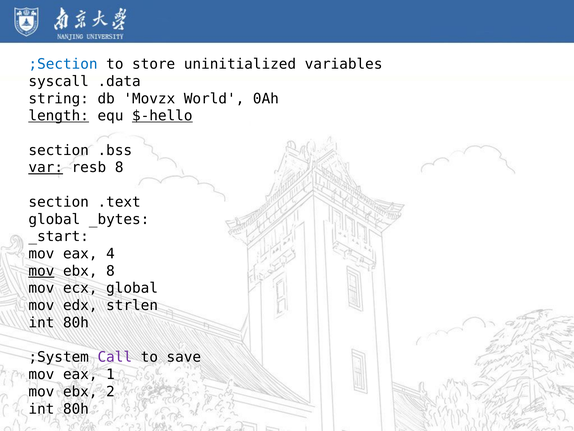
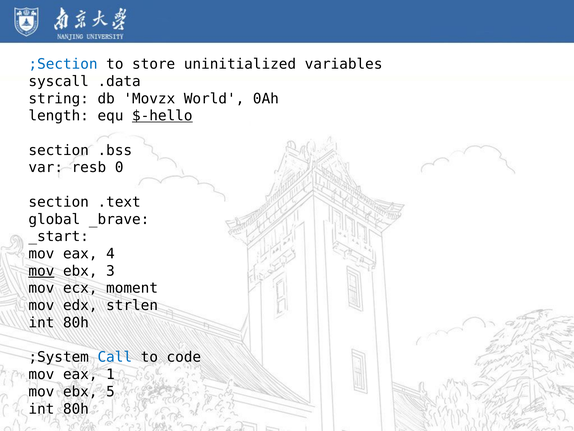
length underline: present -> none (59, 116)
var underline: present -> none (46, 167)
resb 8: 8 -> 0 (119, 167)
_bytes: _bytes -> _brave (119, 219)
ebx 8: 8 -> 3 (110, 271)
ecx global: global -> moment (132, 288)
Call colour: purple -> blue (115, 357)
save: save -> code (184, 357)
2: 2 -> 5 (110, 391)
